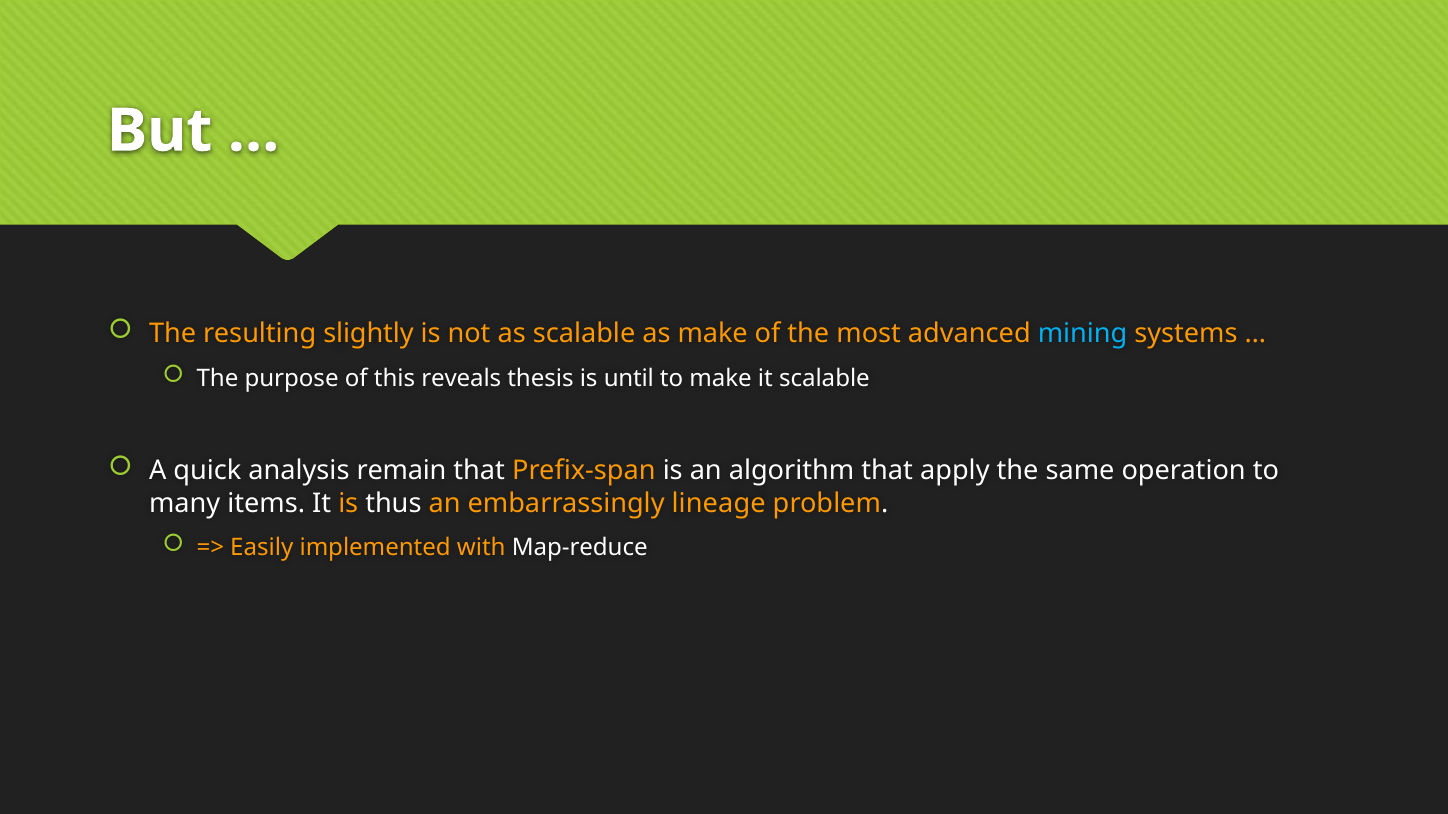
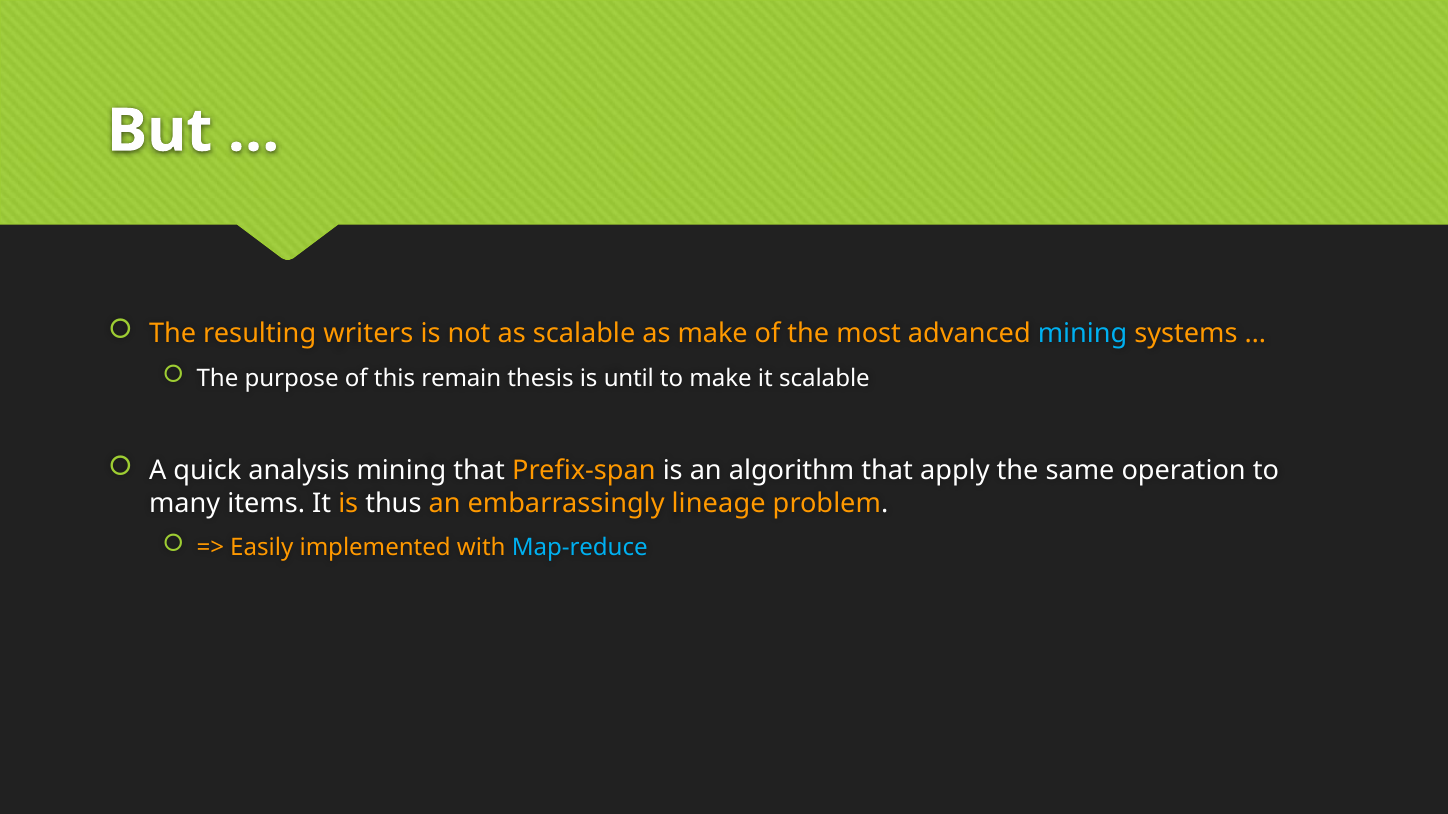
slightly: slightly -> writers (368, 334)
reveals: reveals -> remain (461, 379)
analysis remain: remain -> mining (401, 471)
Map-reduce colour: white -> light blue (580, 548)
